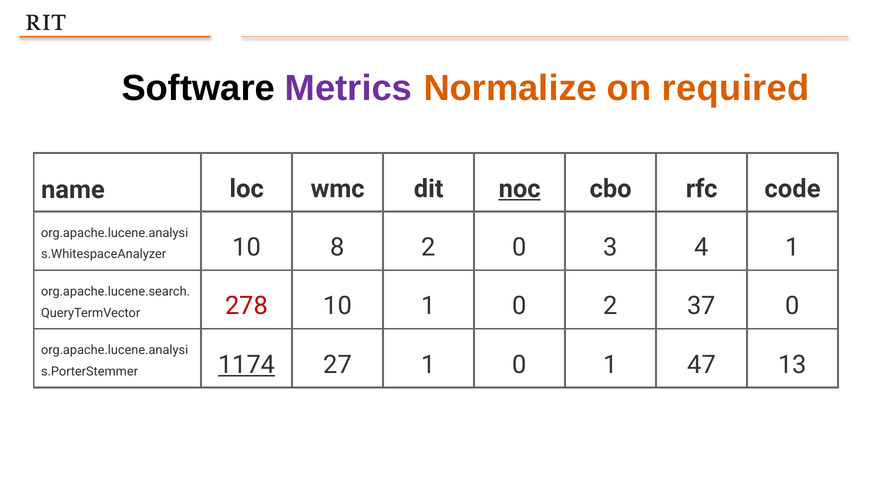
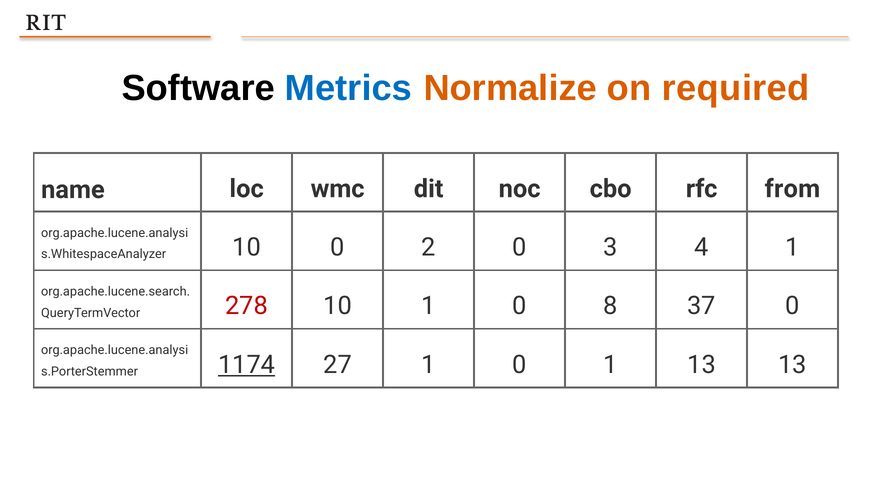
Metrics colour: purple -> blue (348, 88)
noc underline: present -> none (520, 189)
code: code -> from (792, 189)
10 8: 8 -> 0 (338, 247)
0 2: 2 -> 8 (611, 306)
1 47: 47 -> 13 (702, 364)
